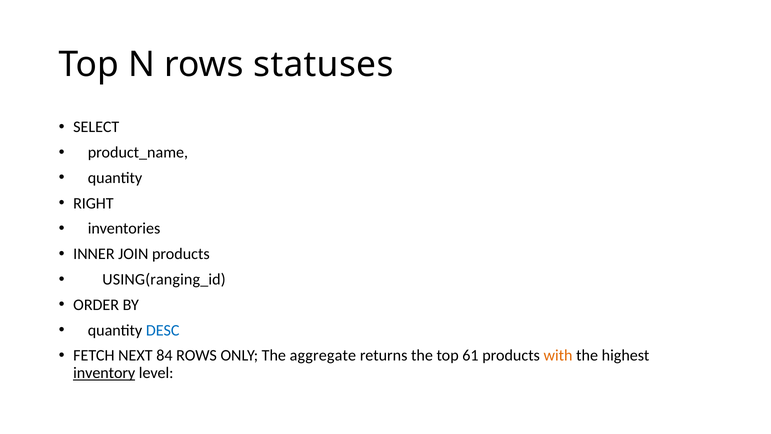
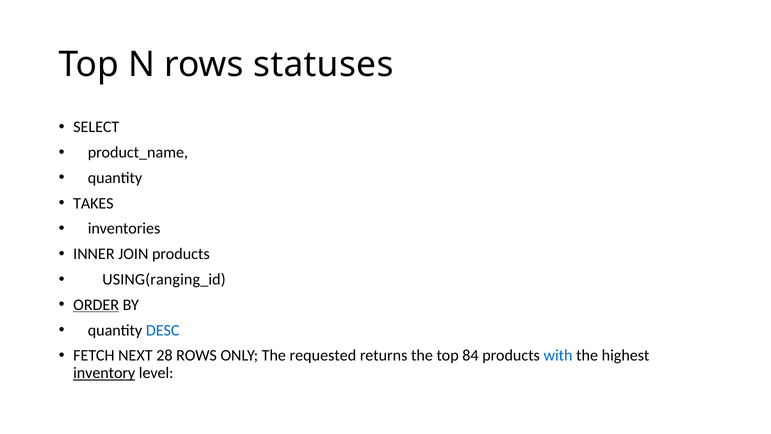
RIGHT: RIGHT -> TAKES (93, 203)
ORDER underline: none -> present (96, 305)
84: 84 -> 28 (164, 355)
aggregate: aggregate -> requested (323, 355)
61: 61 -> 84 (470, 355)
with colour: orange -> blue (558, 355)
